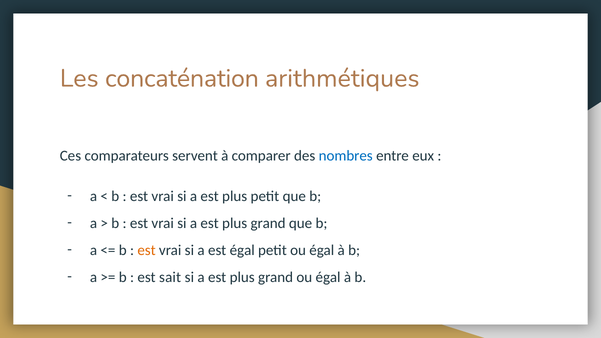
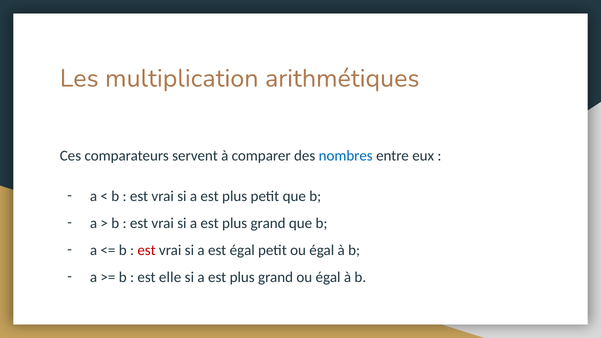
concaténation: concaténation -> multiplication (182, 78)
est colour: orange -> red (147, 250)
sait: sait -> elle (170, 277)
